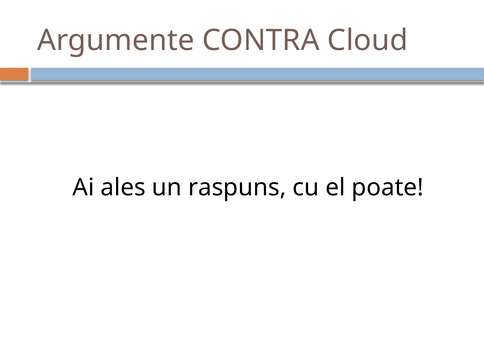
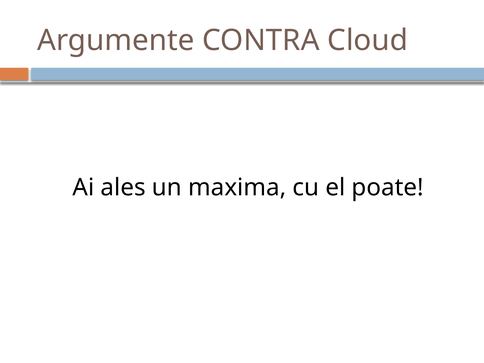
raspuns: raspuns -> maxima (237, 188)
